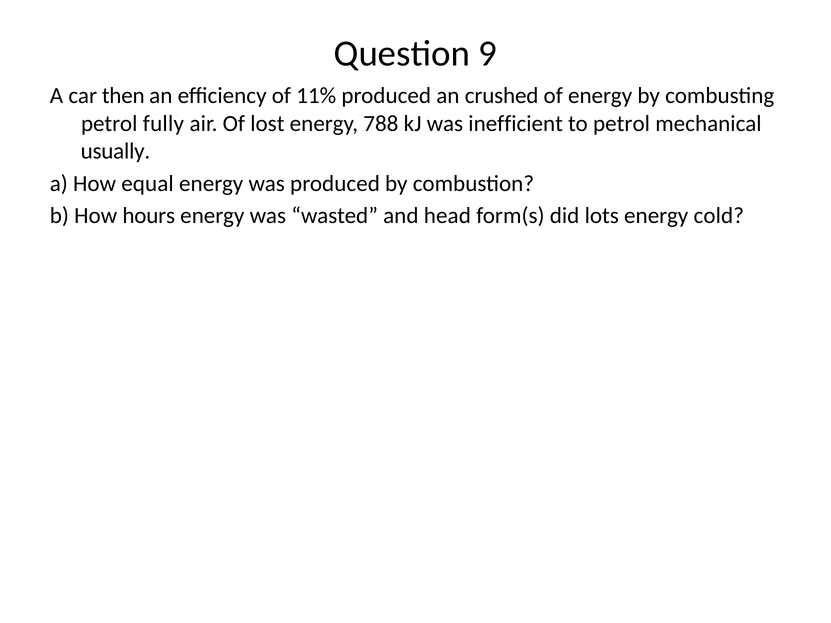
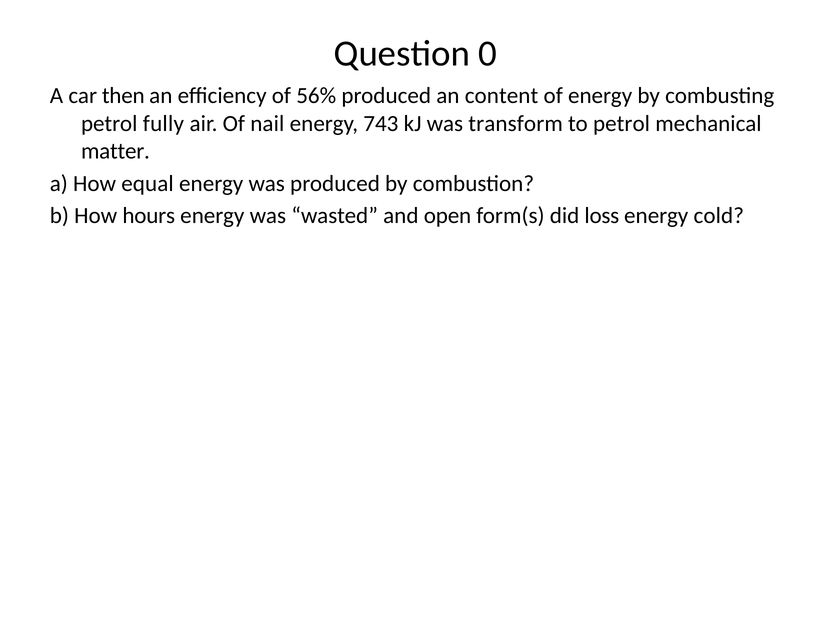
9: 9 -> 0 (488, 54)
11%: 11% -> 56% (316, 96)
crushed: crushed -> content (502, 96)
lost: lost -> nail (267, 123)
788: 788 -> 743 (381, 123)
inefficient: inefficient -> transform (516, 123)
usually: usually -> matter (115, 151)
head: head -> open (447, 216)
lots: lots -> loss (602, 216)
